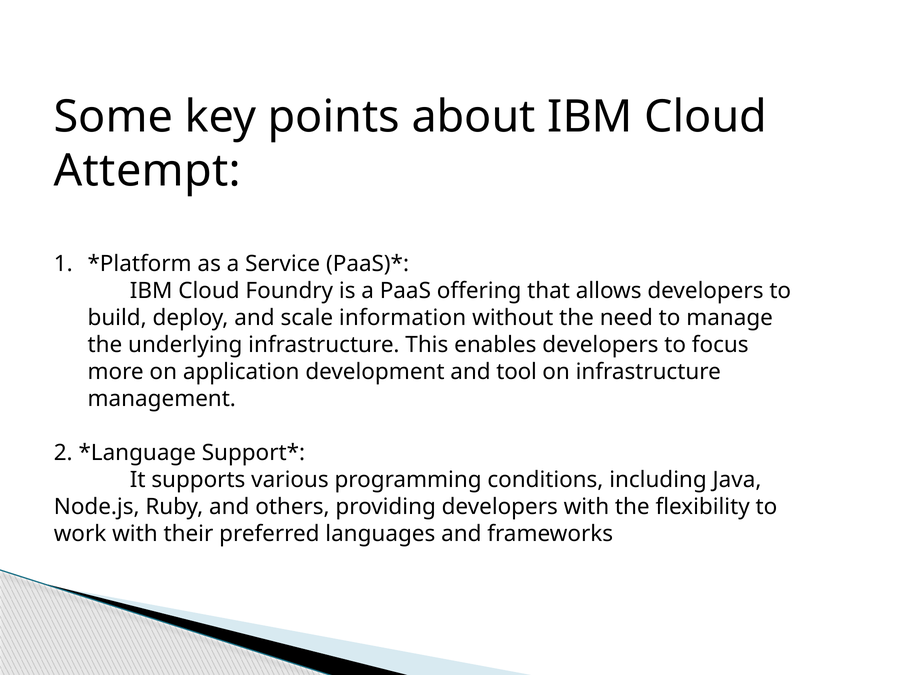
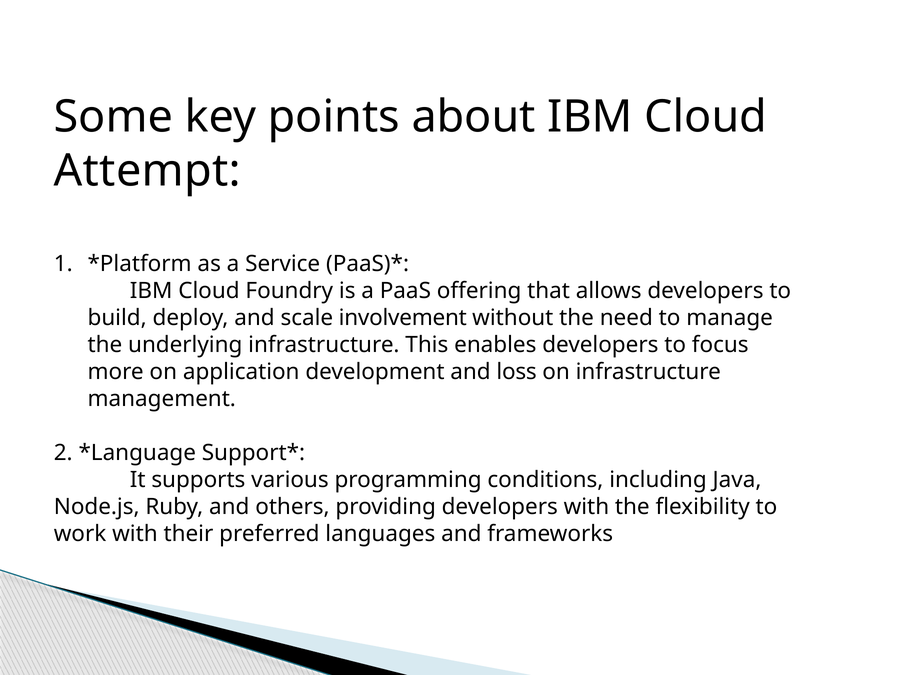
information: information -> involvement (403, 318)
tool: tool -> loss (517, 372)
